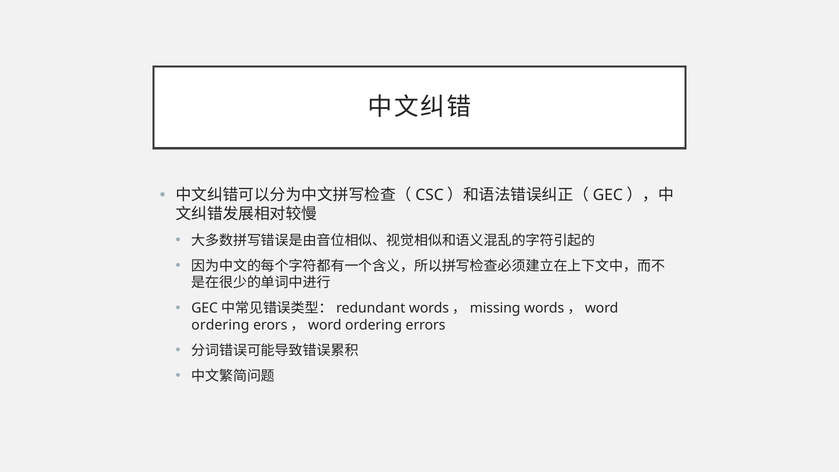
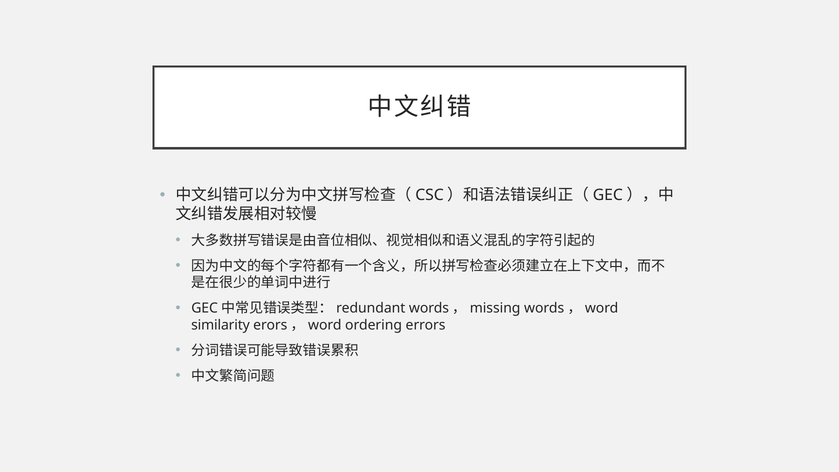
ordering: ordering -> similarity (221, 325)
